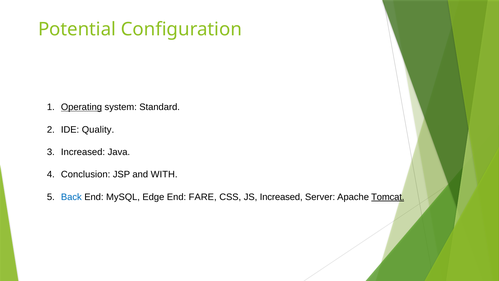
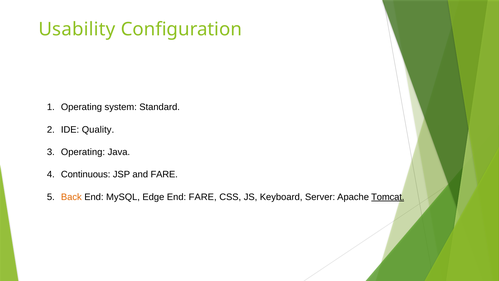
Potential: Potential -> Usability (77, 29)
Operating underline: present -> none (81, 107)
Increased: Increased -> Operating (83, 152)
Conclusion: Conclusion -> Continuous (86, 174)
and WITH: WITH -> FARE (164, 174)
Back colour: blue -> orange (71, 197)
JS Increased: Increased -> Keyboard (281, 197)
